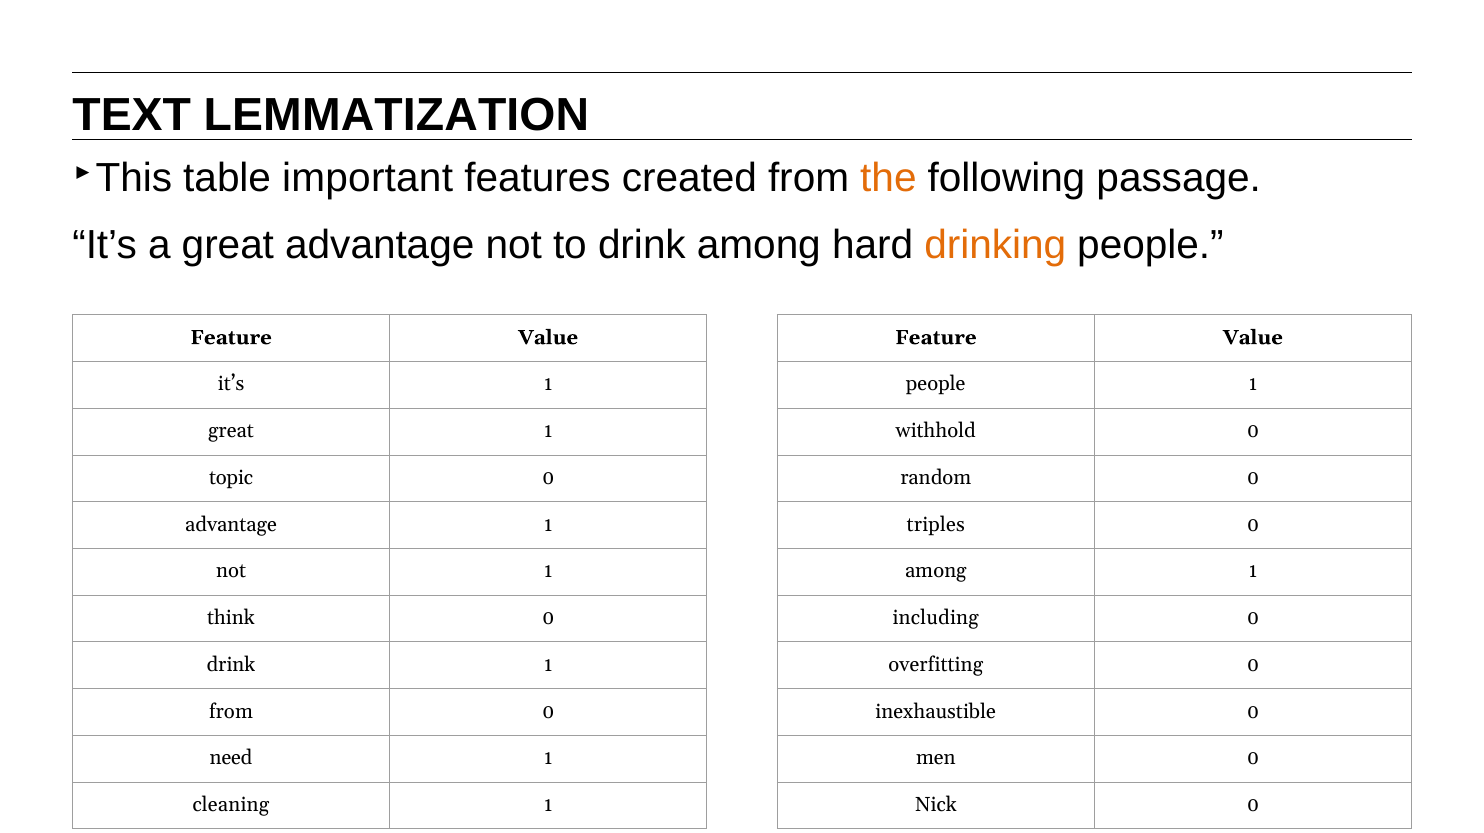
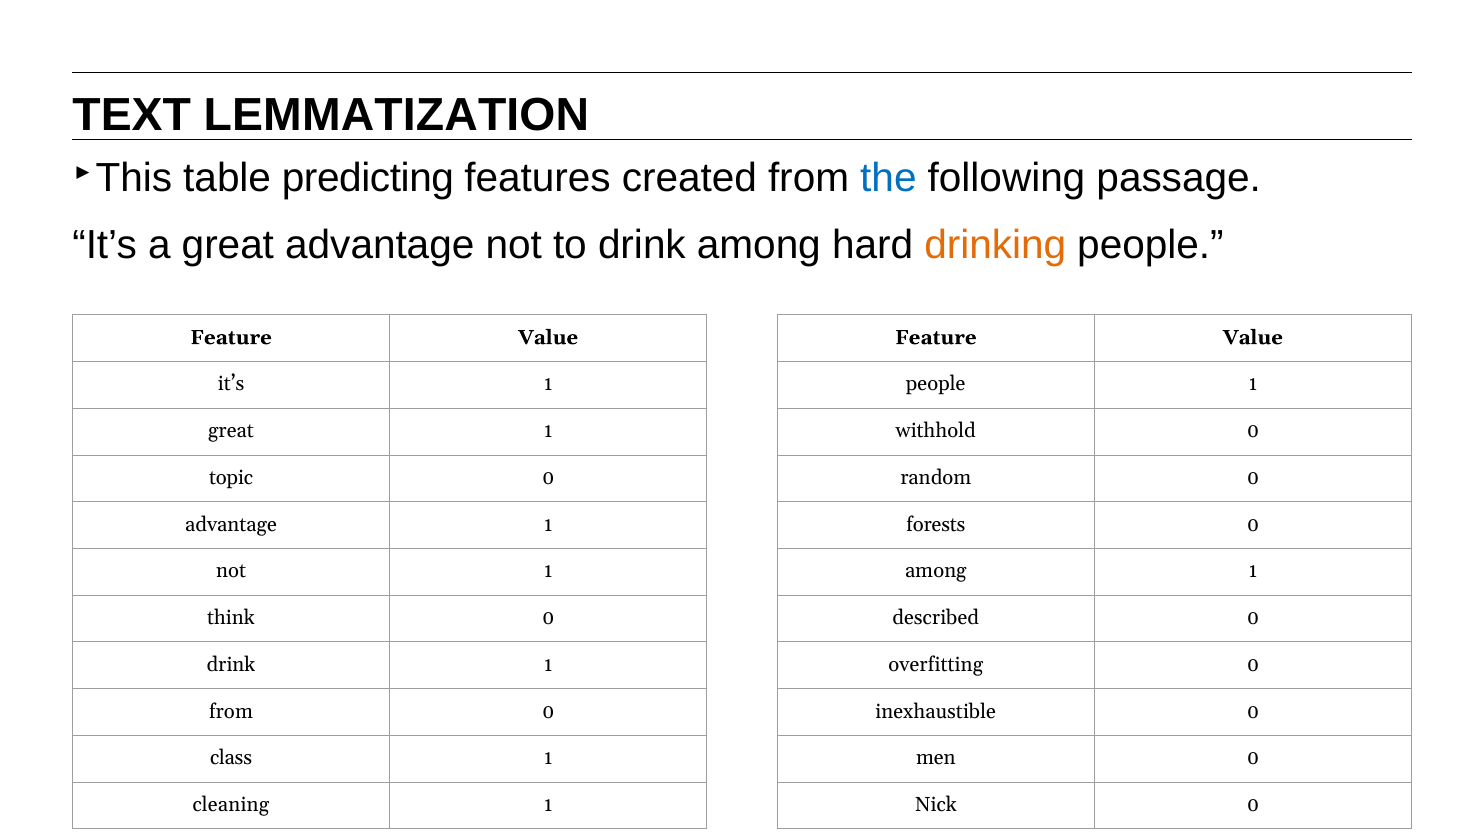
important: important -> predicting (368, 179)
the colour: orange -> blue (888, 179)
triples: triples -> forests (936, 525)
including: including -> described (936, 618)
need: need -> class (231, 758)
